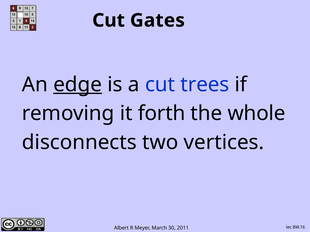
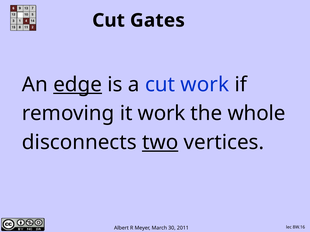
cut trees: trees -> work (205, 85)
it forth: forth -> work (162, 114)
two underline: none -> present (160, 143)
